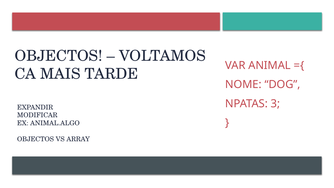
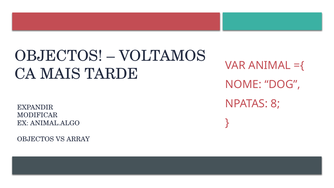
3: 3 -> 8 (275, 104)
